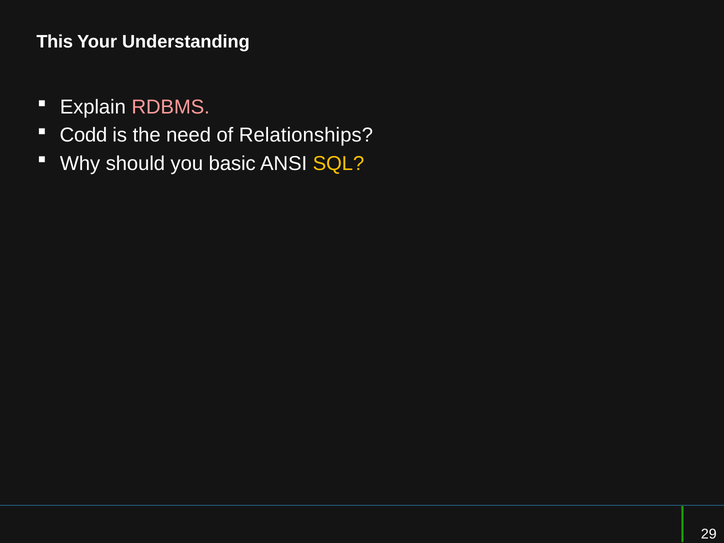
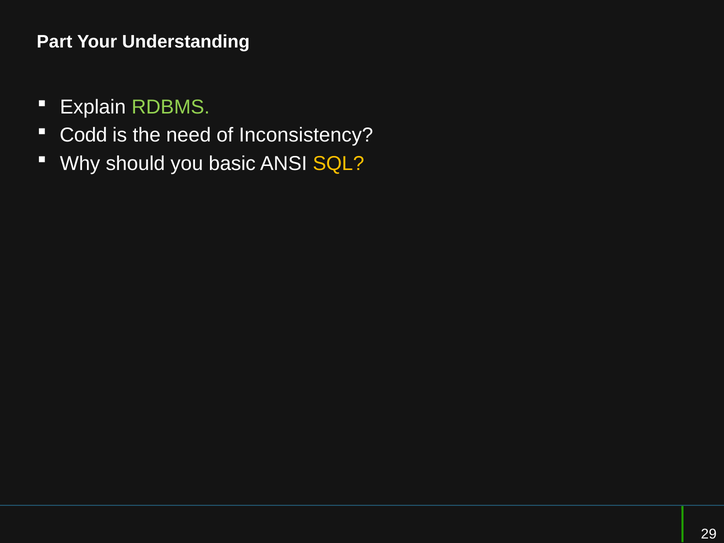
This: This -> Part (55, 42)
RDBMS colour: pink -> light green (171, 107)
Relationships: Relationships -> Inconsistency (306, 135)
